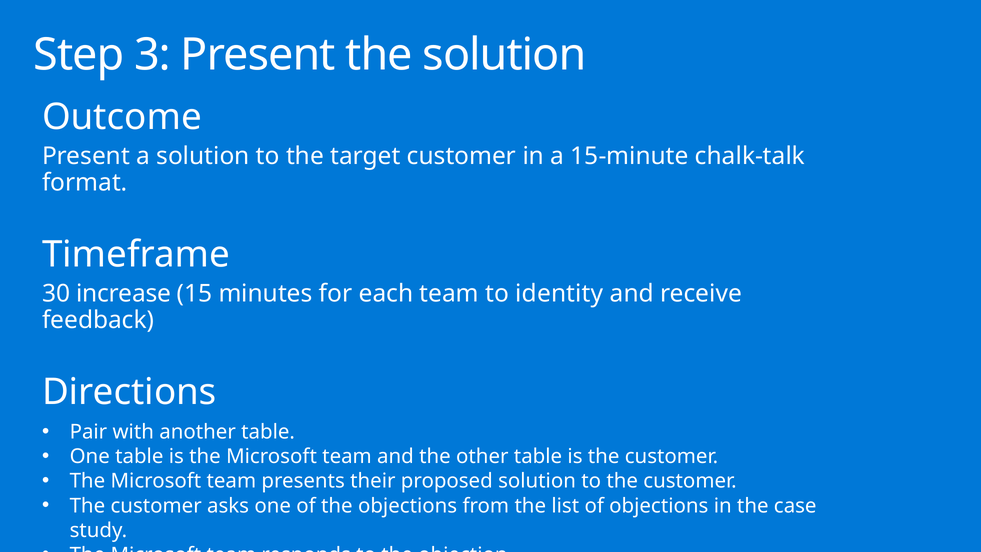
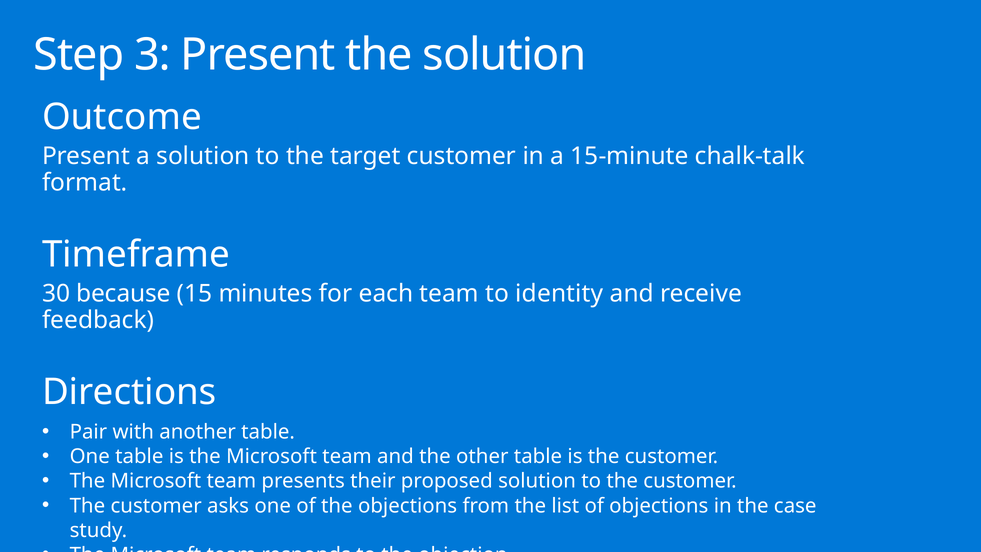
increase: increase -> because (123, 294)
